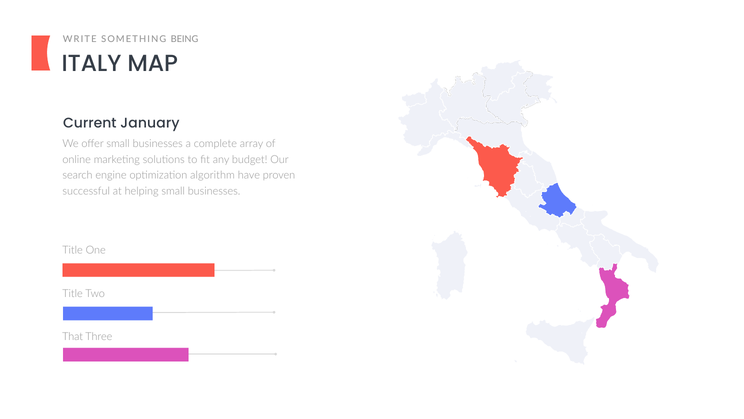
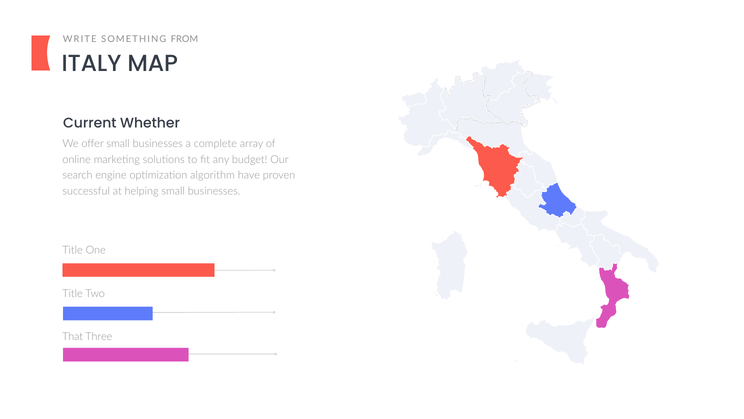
BEING: BEING -> FROM (184, 39)
January: January -> Whether (150, 123)
